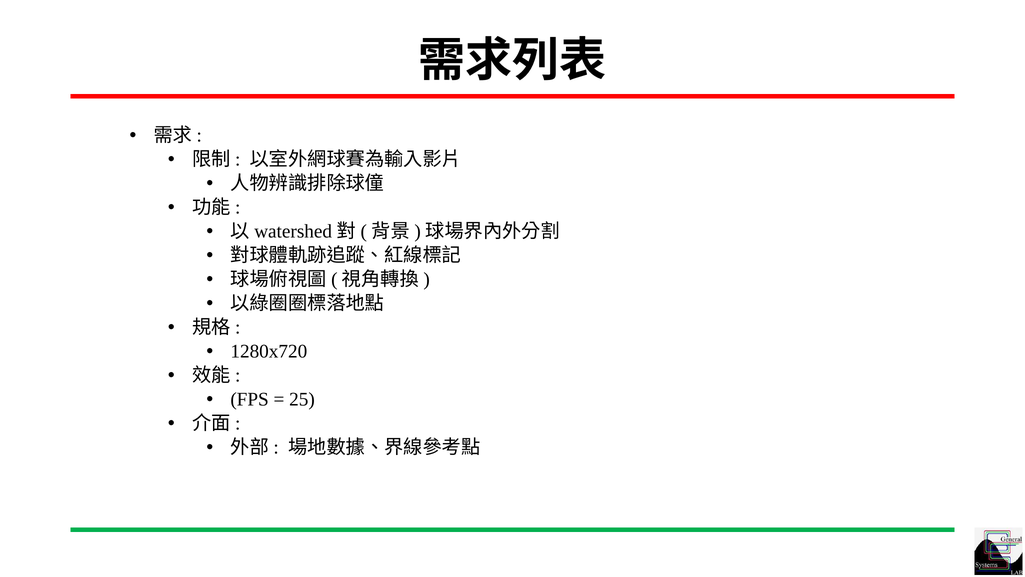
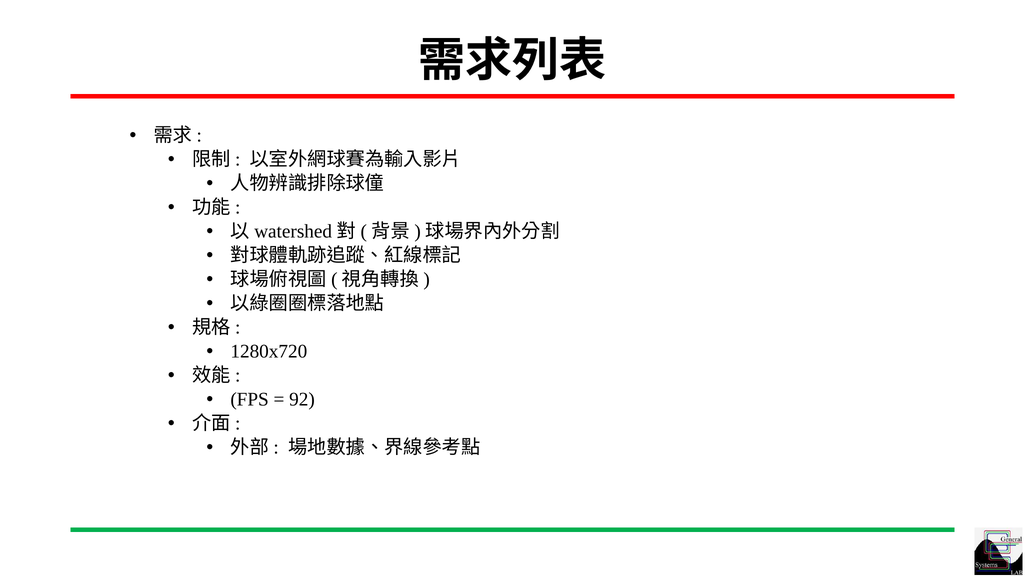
25: 25 -> 92 (302, 399)
